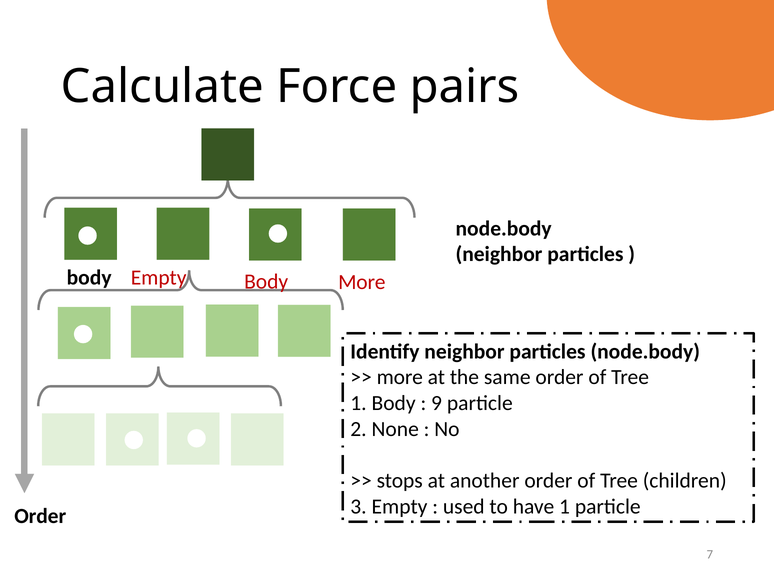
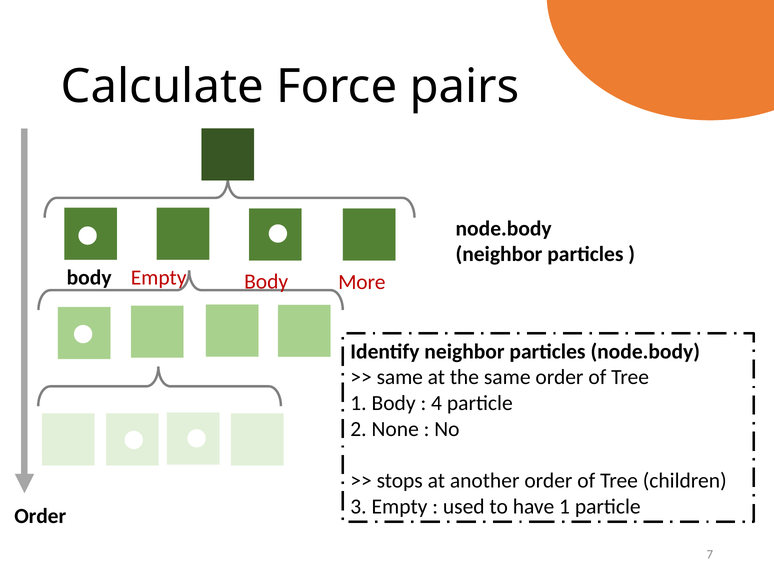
more: more -> same (400, 377)
9: 9 -> 4 (437, 403)
